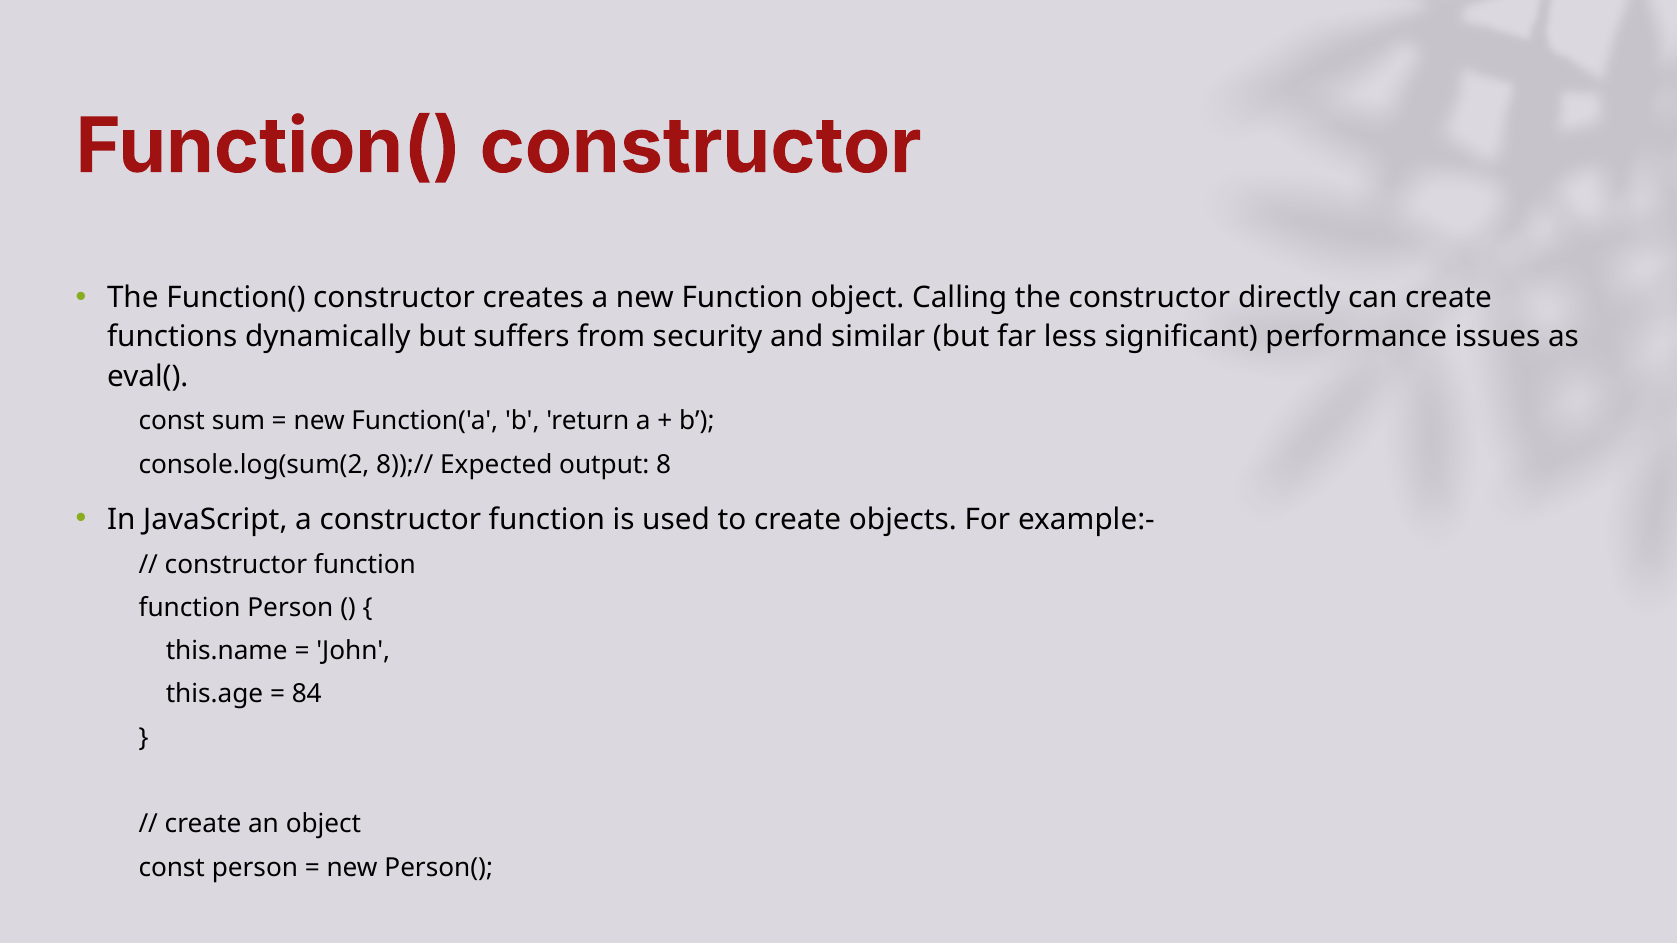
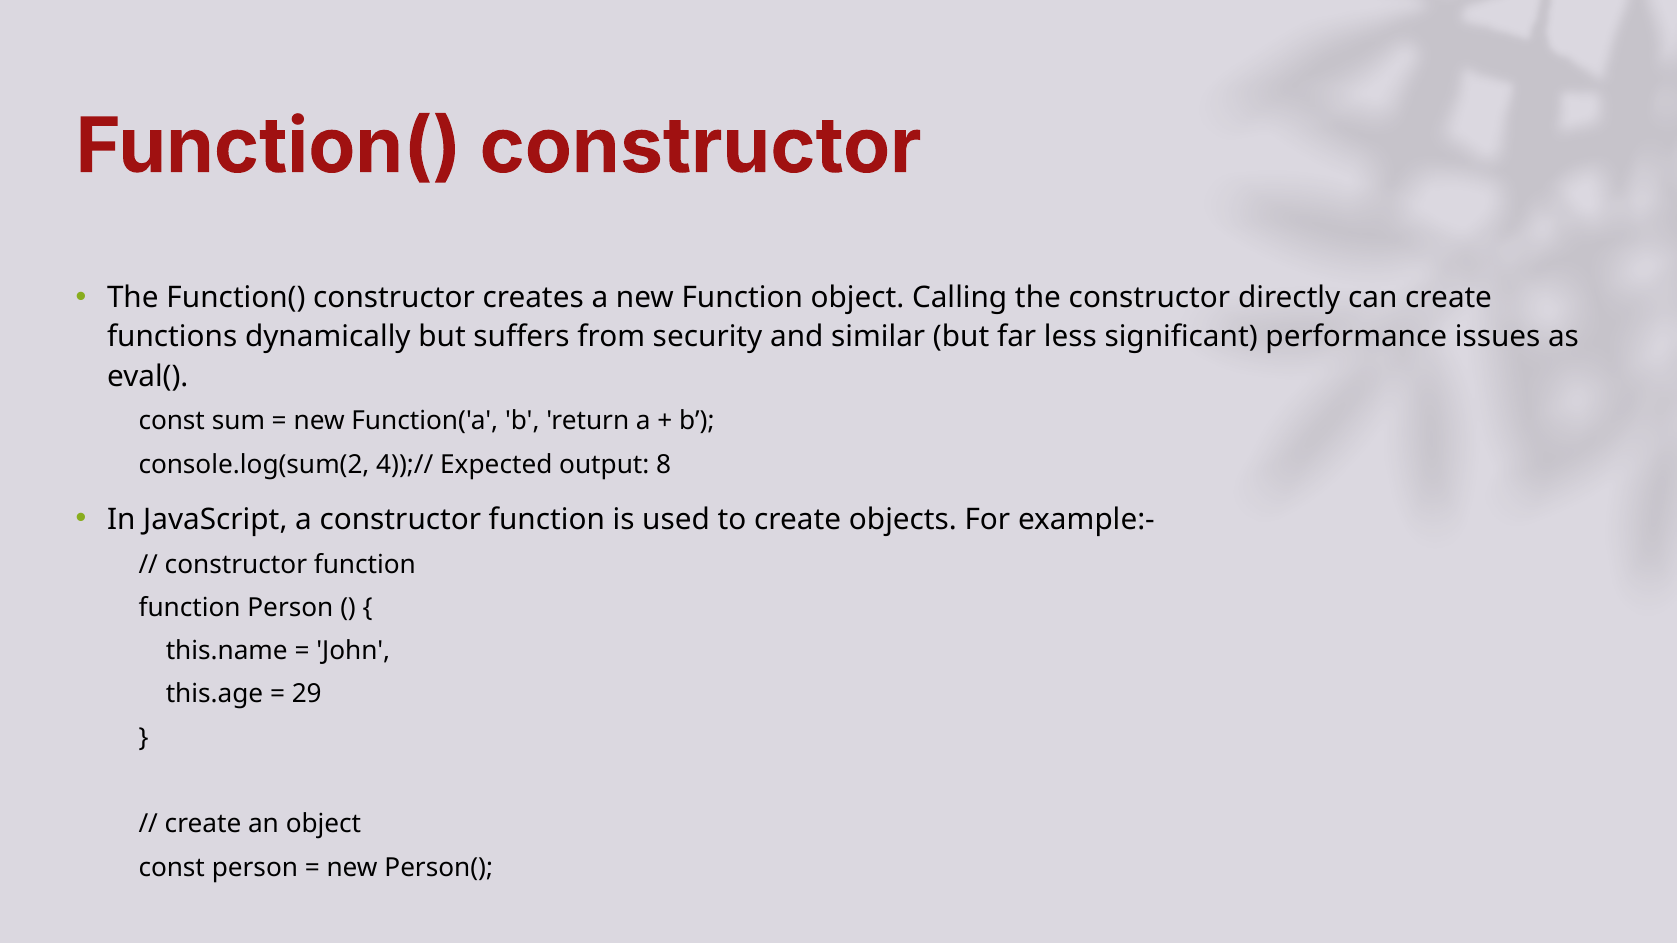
8));//: 8));// -> 4));// (405, 465)
84: 84 -> 29 (307, 695)
